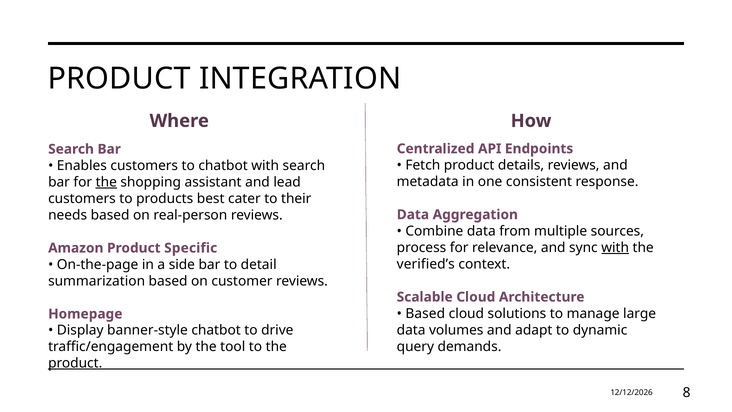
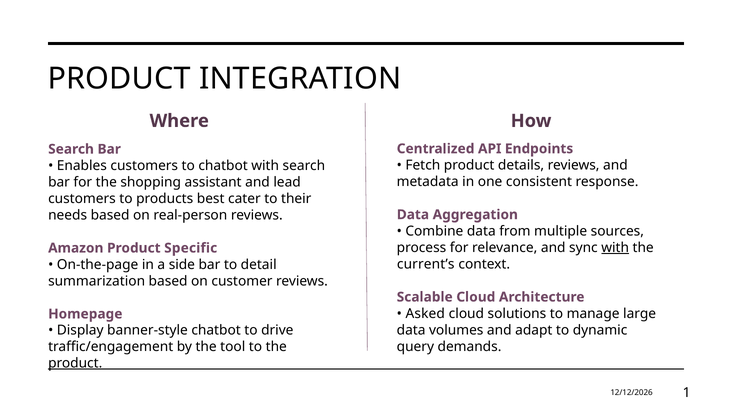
the underline: present -> none (106, 182)
verified’s: verified’s -> current’s (426, 264)
Based: Based -> Asked (425, 313)
8: 8 -> 1 (687, 392)
